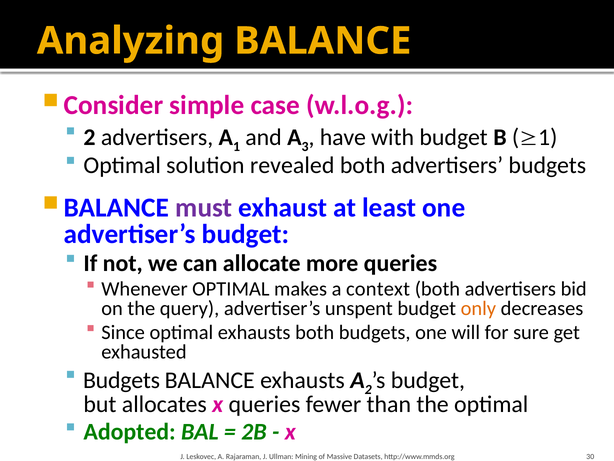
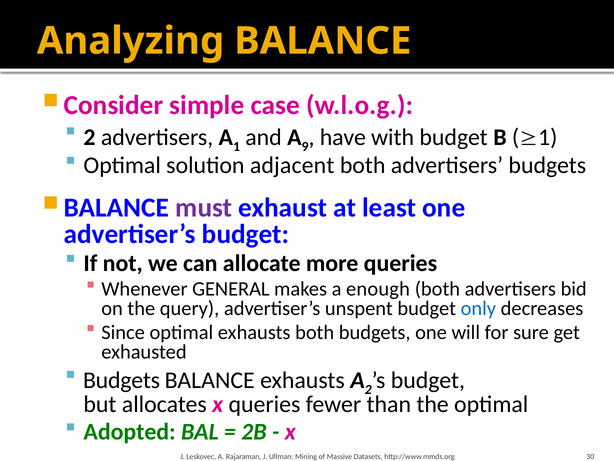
3: 3 -> 9 (305, 146)
revealed: revealed -> adjacent (292, 165)
Whenever OPTIMAL: OPTIMAL -> GENERAL (231, 289)
context: context -> enough (378, 289)
only colour: orange -> blue (478, 308)
